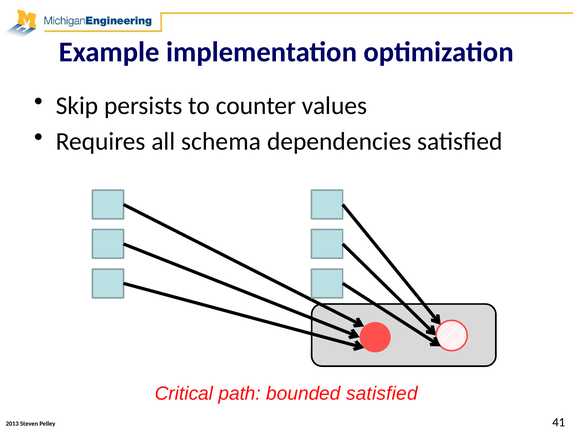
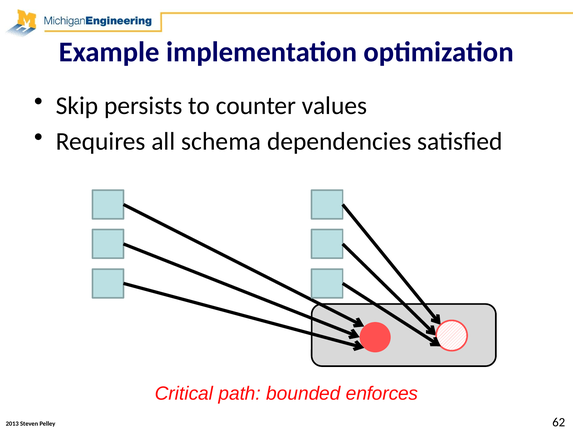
bounded satisfied: satisfied -> enforces (382, 393)
41: 41 -> 62 (559, 422)
